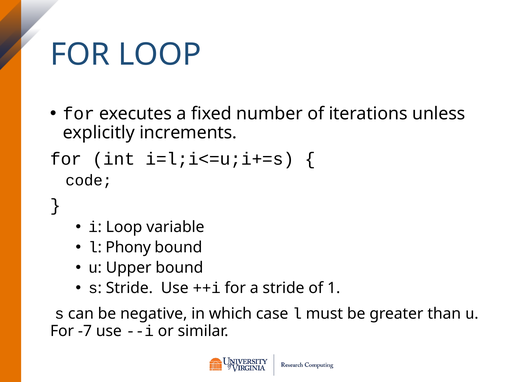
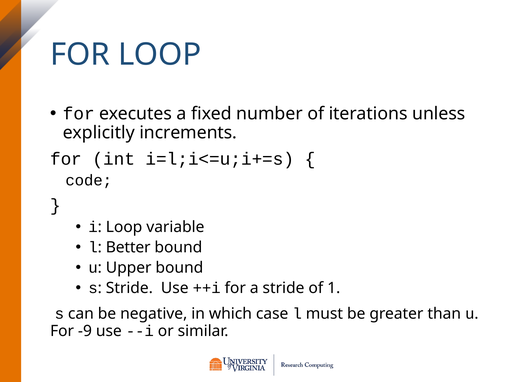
Phony: Phony -> Better (128, 248)
-7: -7 -> -9 (85, 331)
